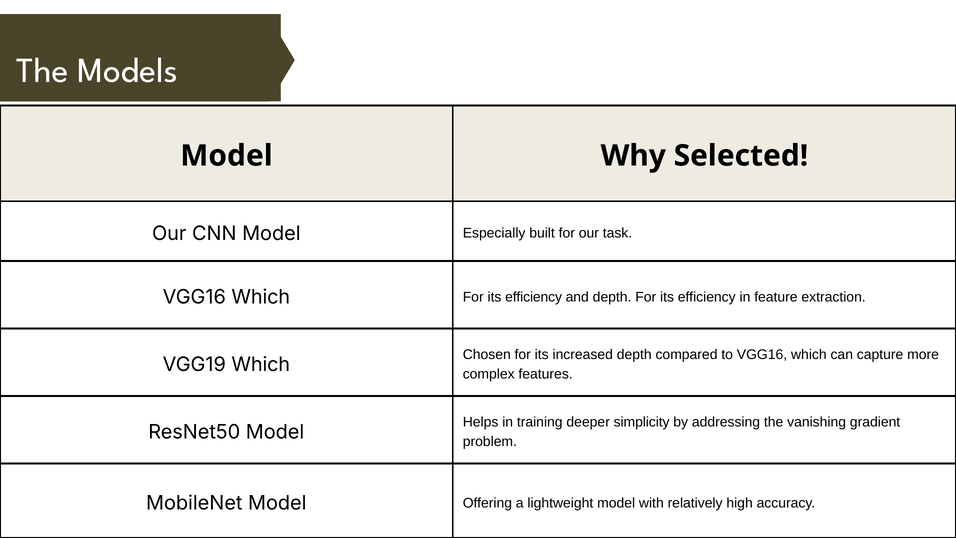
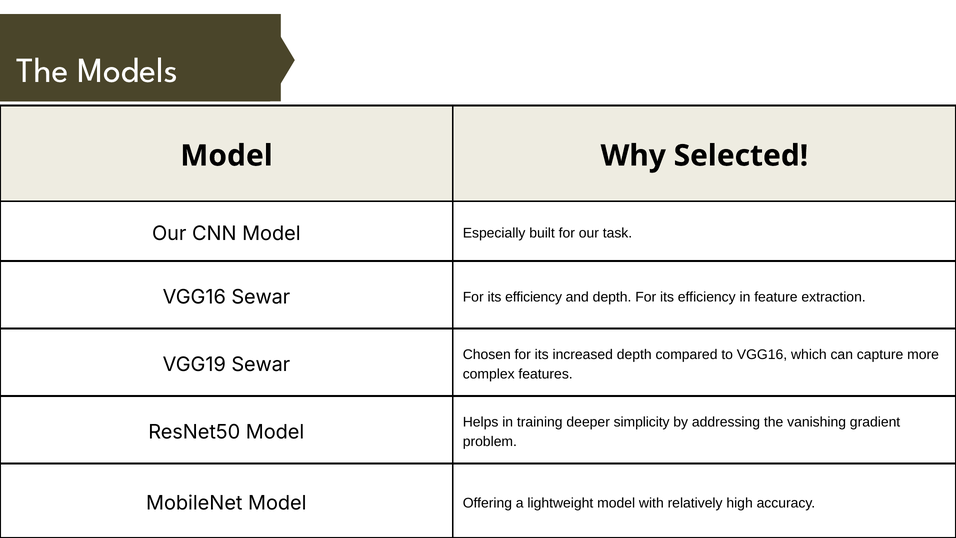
Which: Which -> Sewar (261, 297)
VGG19 Which: Which -> Sewar (261, 365)
